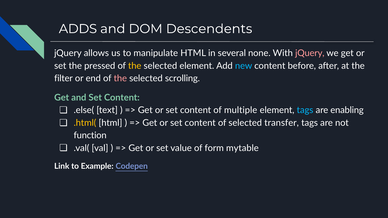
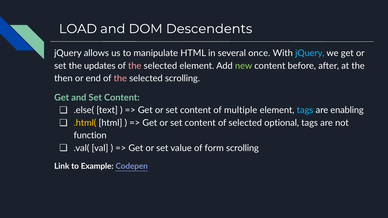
ADDS: ADDS -> LOAD (78, 29)
none: none -> once (259, 53)
jQuery colour: pink -> light blue (310, 53)
pressed: pressed -> updates (100, 66)
the colour: yellow -> pink (135, 66)
new colour: light blue -> light green (244, 66)
filter: filter -> then (63, 79)
transfer: transfer -> optional (282, 123)
form mytable: mytable -> scrolling (242, 148)
